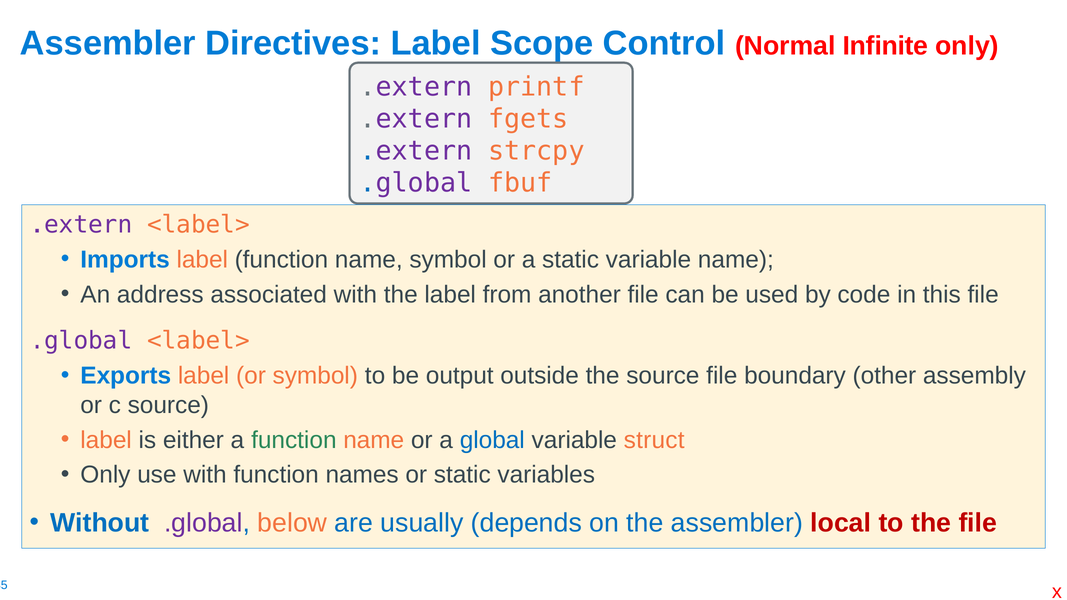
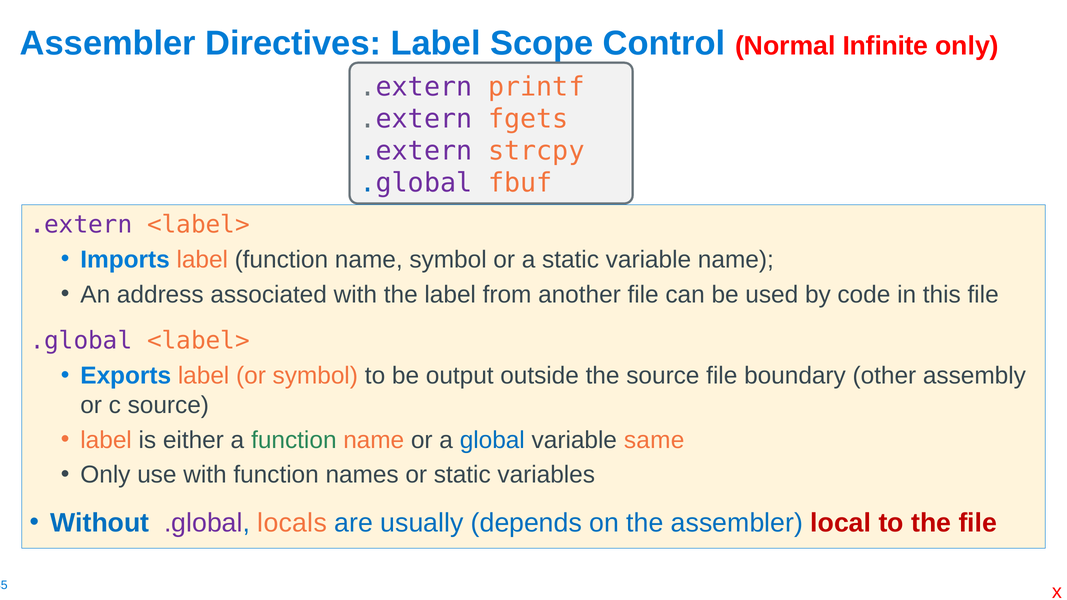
struct: struct -> same (654, 440)
below: below -> locals (292, 523)
